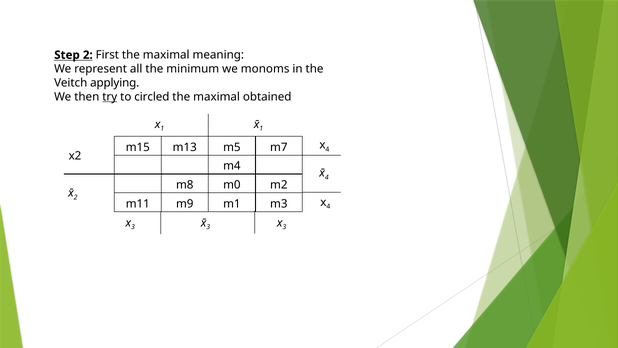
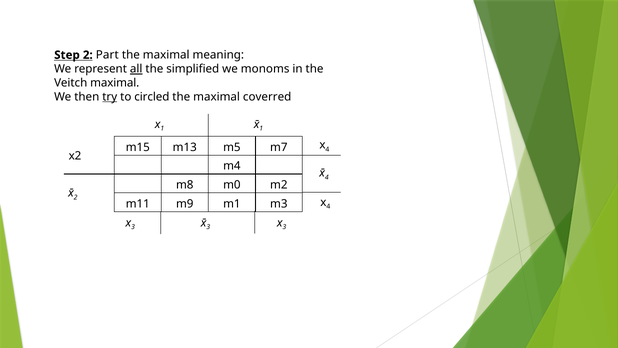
First: First -> Part (107, 55)
all underline: none -> present (136, 69)
minimum: minimum -> simplified (193, 69)
Veitch applying: applying -> maximal (115, 83)
obtained: obtained -> coverred (267, 97)
